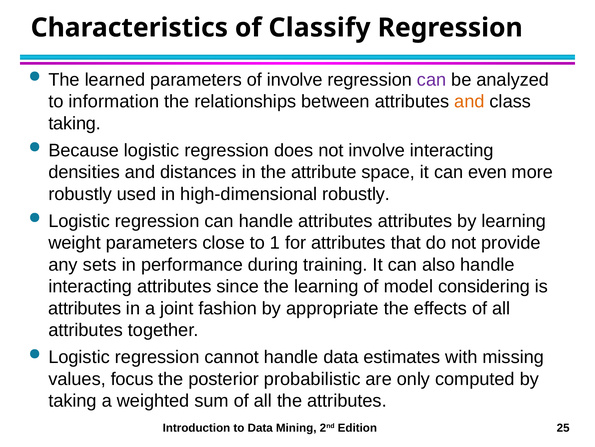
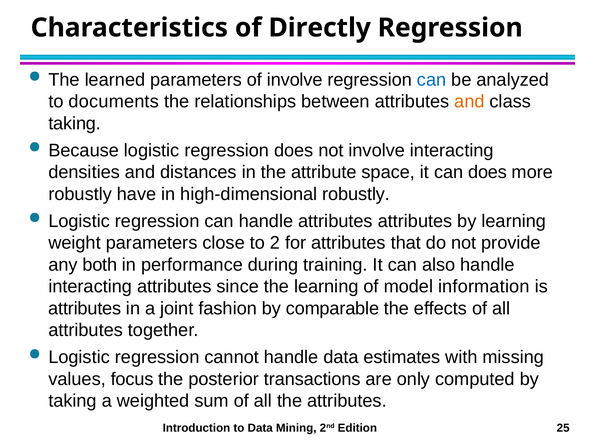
Classify: Classify -> Directly (320, 28)
can colour: purple -> blue (432, 80)
information: information -> documents (114, 101)
can even: even -> does (488, 172)
used: used -> have (137, 194)
1: 1 -> 2 (275, 242)
sets: sets -> both (100, 264)
considering: considering -> information (484, 286)
appropriate: appropriate -> comparable (333, 308)
probabilistic: probabilistic -> transactions (312, 378)
